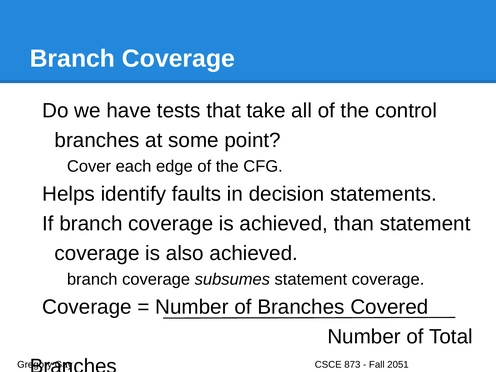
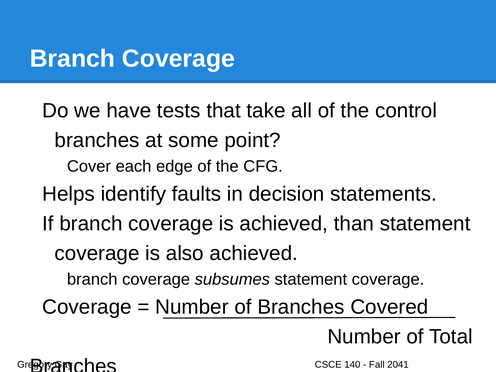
873: 873 -> 140 (352, 365)
2051: 2051 -> 2041 (398, 365)
